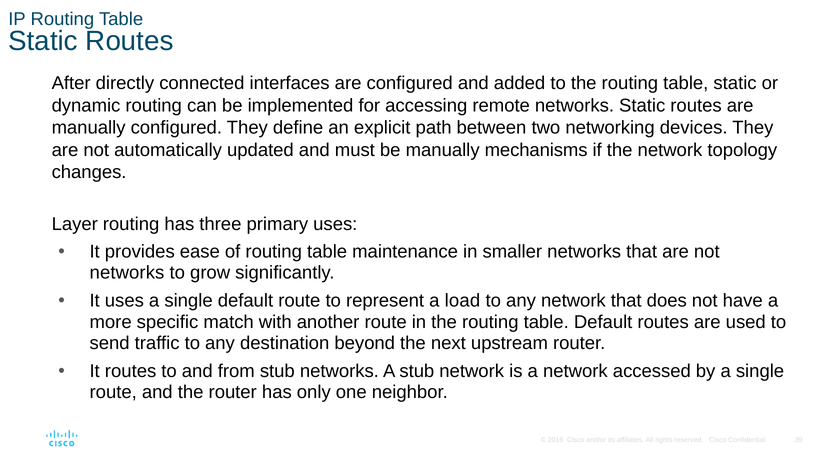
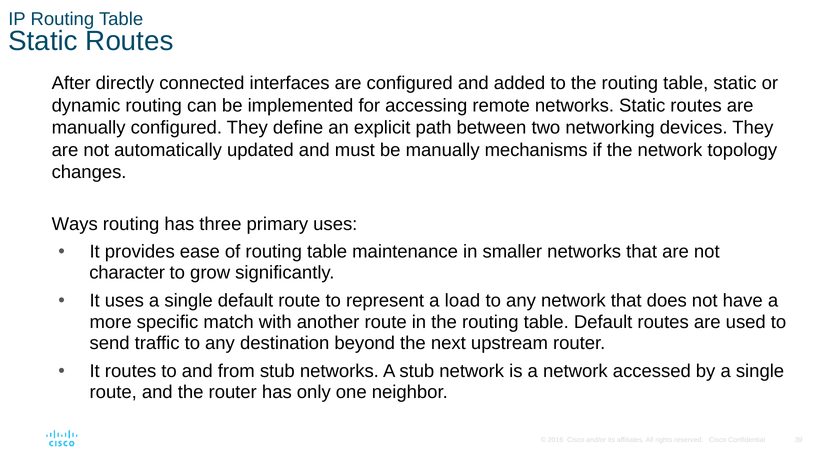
Layer: Layer -> Ways (75, 224)
networks: networks -> character (127, 273)
